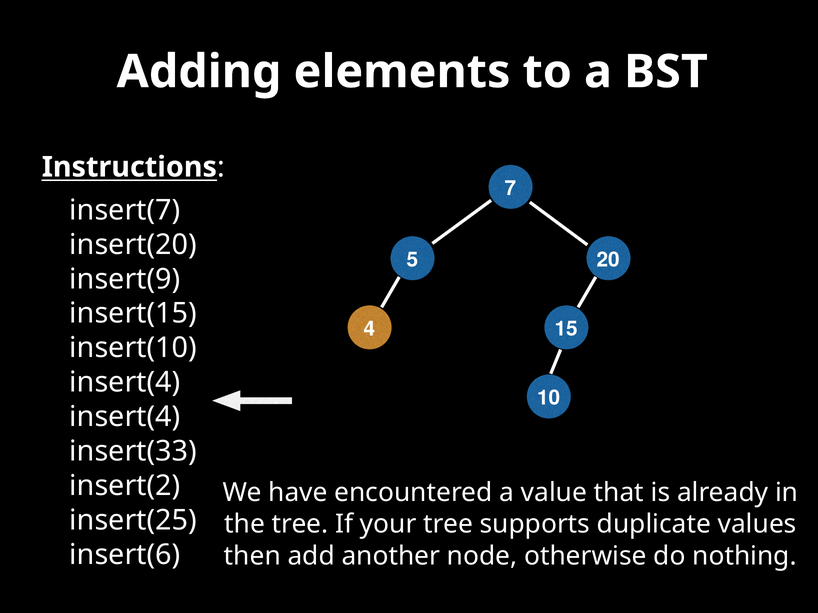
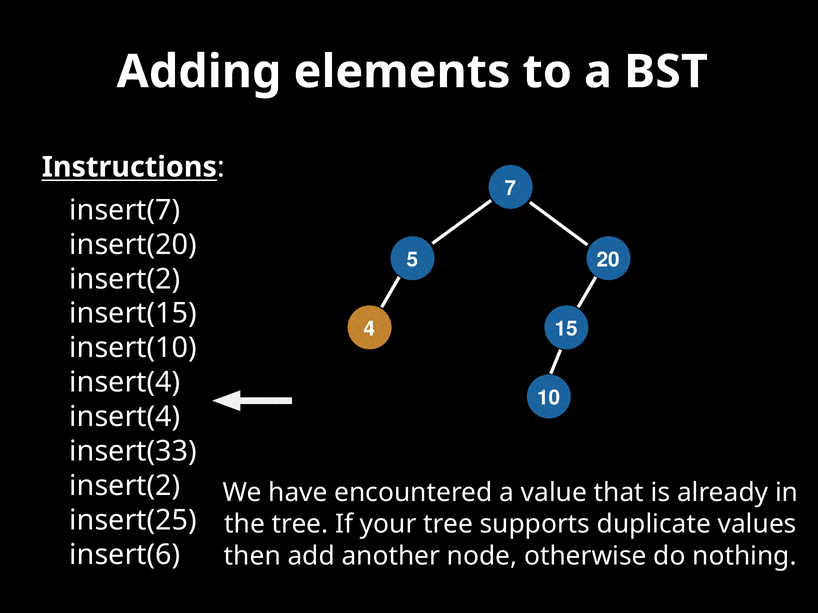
insert(9: insert(9 -> insert(2 (125, 279)
